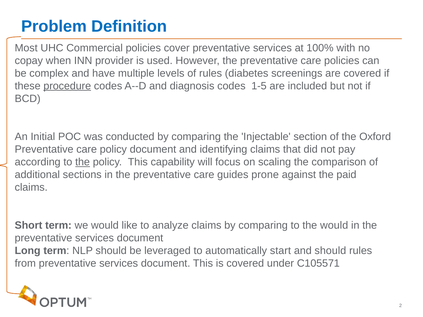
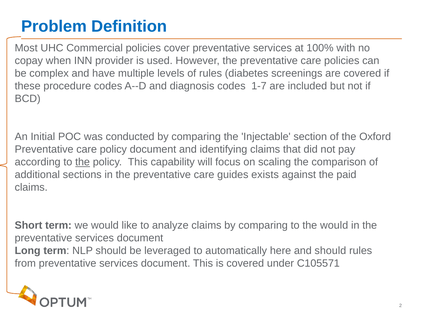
procedure underline: present -> none (67, 86)
1-5: 1-5 -> 1-7 (259, 86)
prone: prone -> exists (265, 175)
start: start -> here (281, 251)
